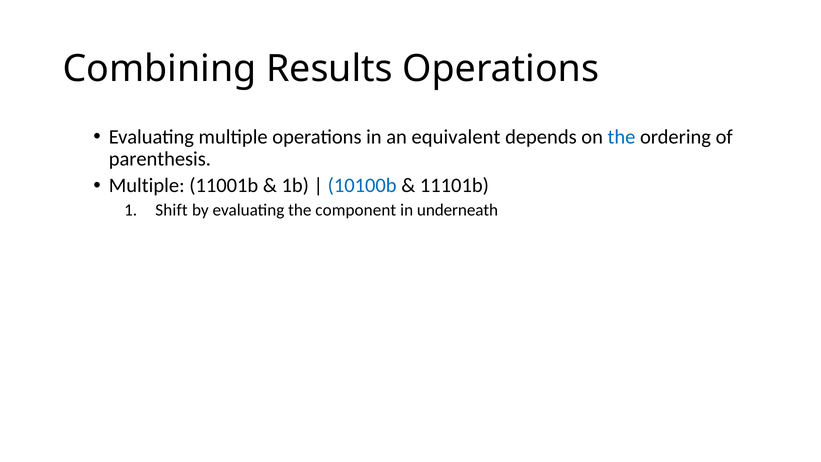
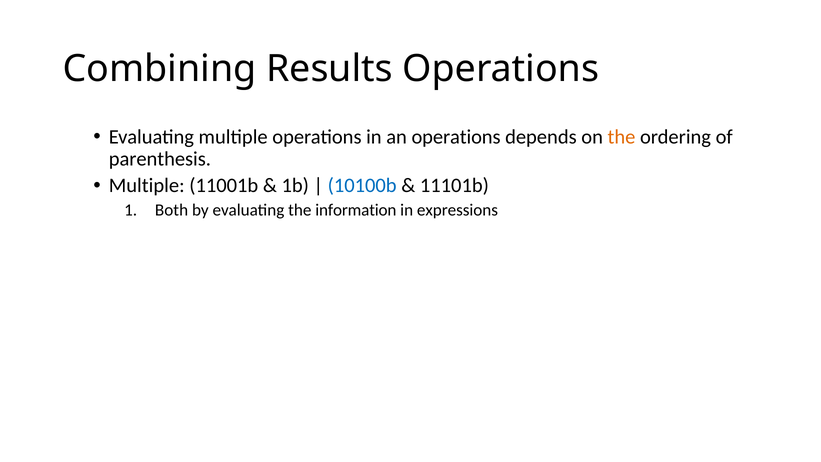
an equivalent: equivalent -> operations (456, 137)
the colour: blue -> orange (621, 137)
Shift: Shift -> Both (172, 210)
component: component -> information (356, 210)
underneath: underneath -> expressions (457, 210)
